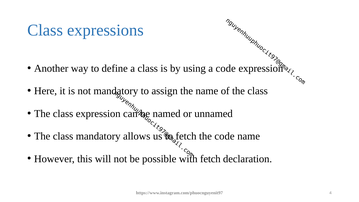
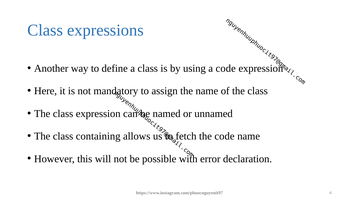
class mandatory: mandatory -> containing (98, 136)
fetch: fetch -> error (210, 159)
